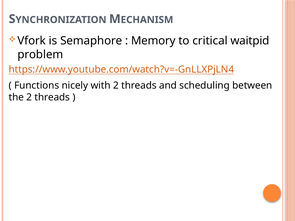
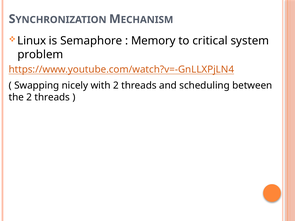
Vfork: Vfork -> Linux (32, 41)
waitpid: waitpid -> system (250, 41)
Functions: Functions -> Swapping (37, 86)
